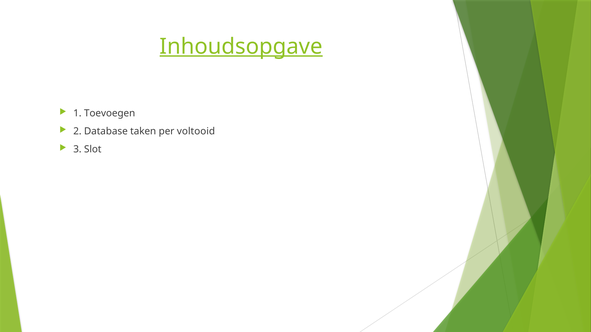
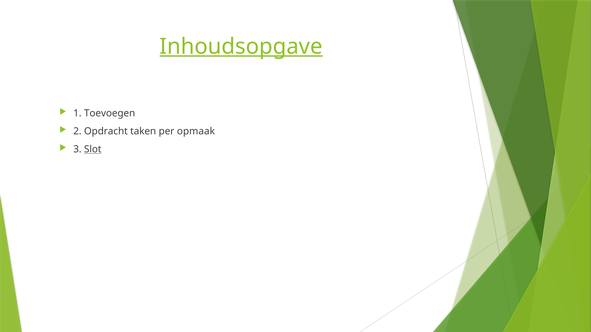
Database: Database -> Opdracht (106, 132)
voltooid: voltooid -> opmaak (196, 132)
Slot underline: none -> present (93, 149)
